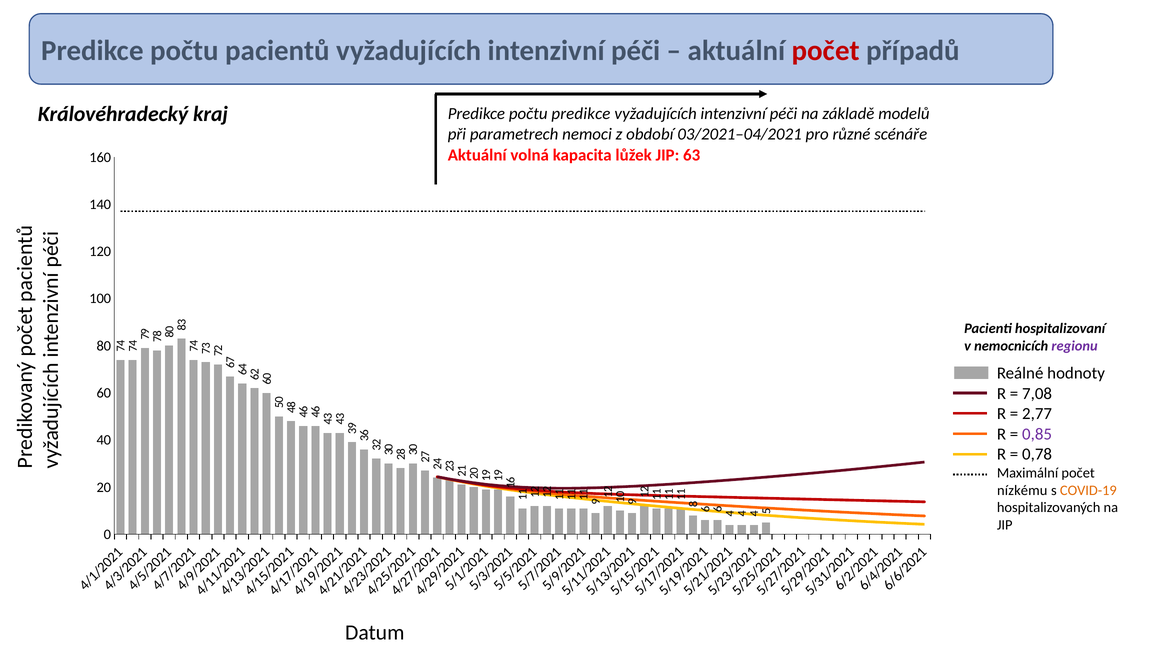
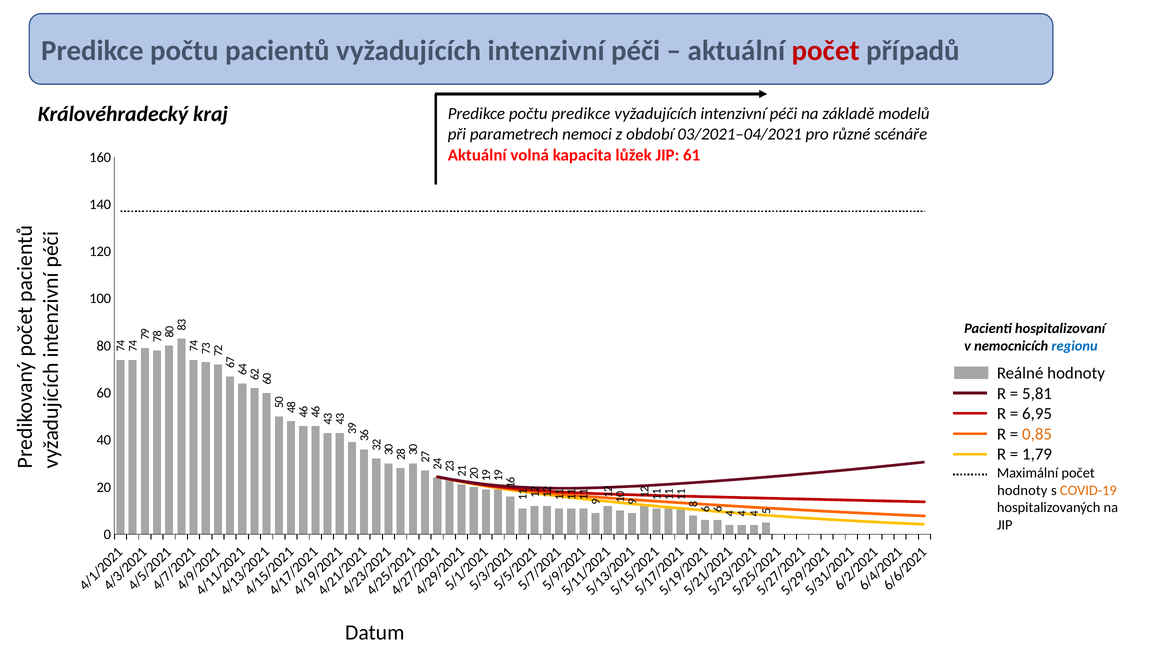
63: 63 -> 61 (692, 155)
regionu colour: purple -> blue (1075, 346)
7,08: 7,08 -> 5,81 (1037, 393)
2,77: 2,77 -> 6,95 (1037, 414)
0,85 colour: purple -> orange (1037, 434)
0,78: 0,78 -> 1,79 (1037, 454)
nízkému: nízkému -> hodnoty (1022, 490)
